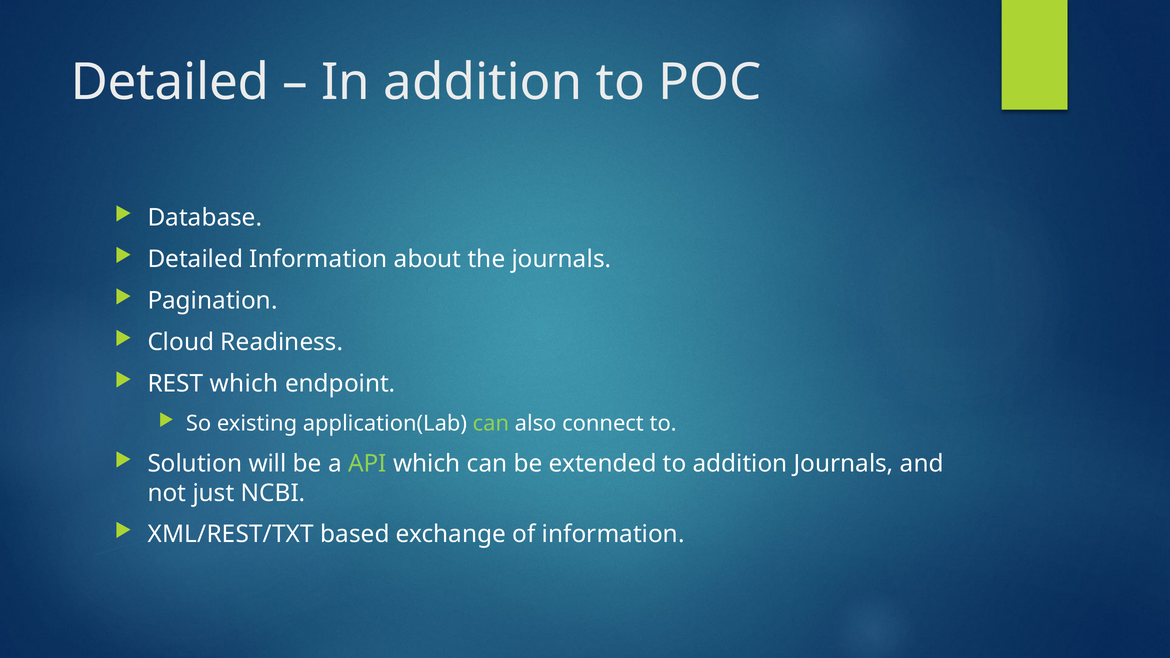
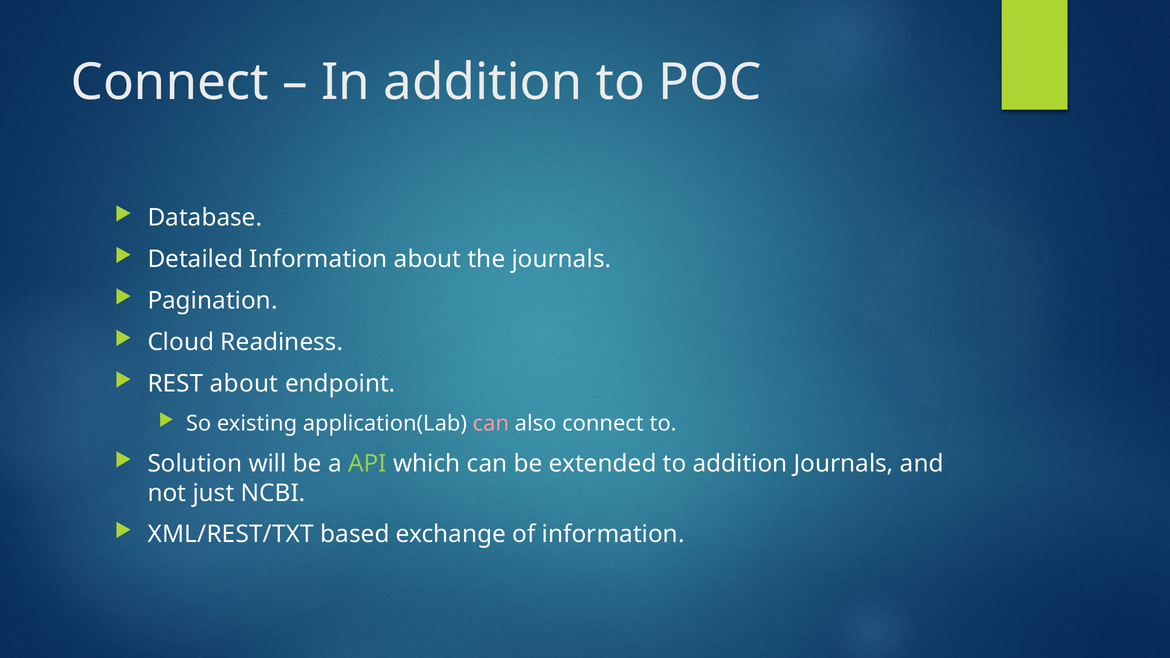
Detailed: Detailed -> Connect (170, 82)
REST which: which -> about (244, 384)
can colour: light green -> pink (491, 424)
